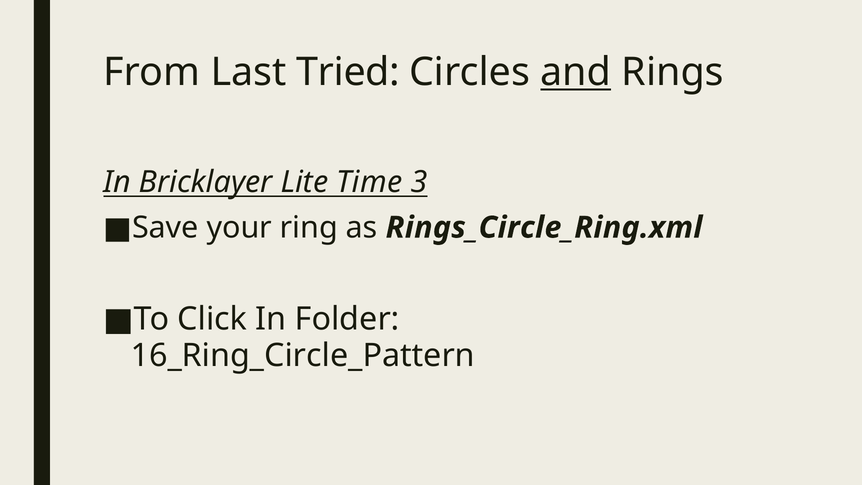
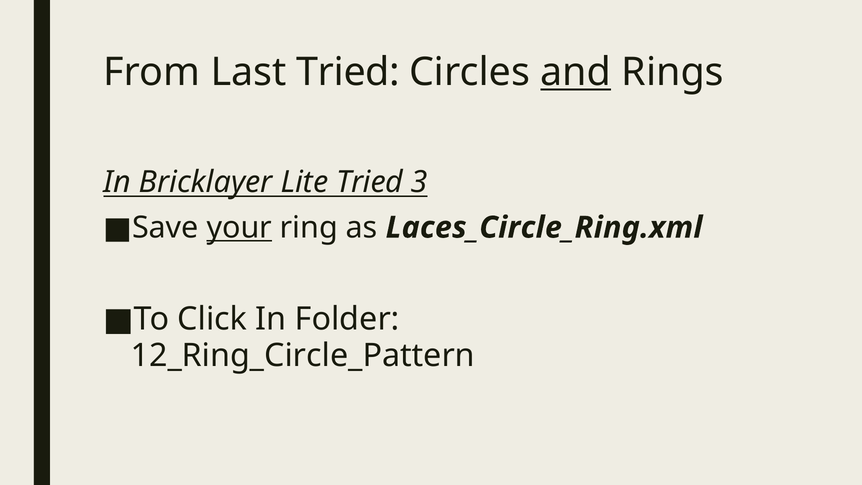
Lite Time: Time -> Tried (370, 182)
your underline: none -> present (239, 228)
Rings_Circle_Ring.xml: Rings_Circle_Ring.xml -> Laces_Circle_Ring.xml (544, 228)
16_Ring_Circle_Pattern: 16_Ring_Circle_Pattern -> 12_Ring_Circle_Pattern (303, 355)
